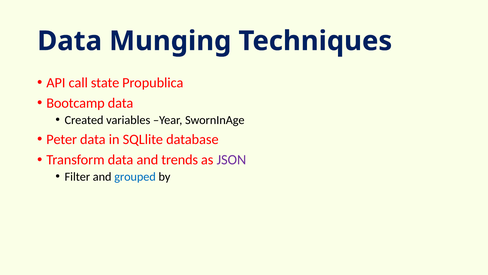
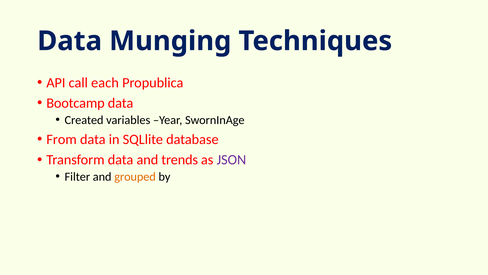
state: state -> each (105, 83)
Peter: Peter -> From (62, 139)
grouped colour: blue -> orange (135, 176)
